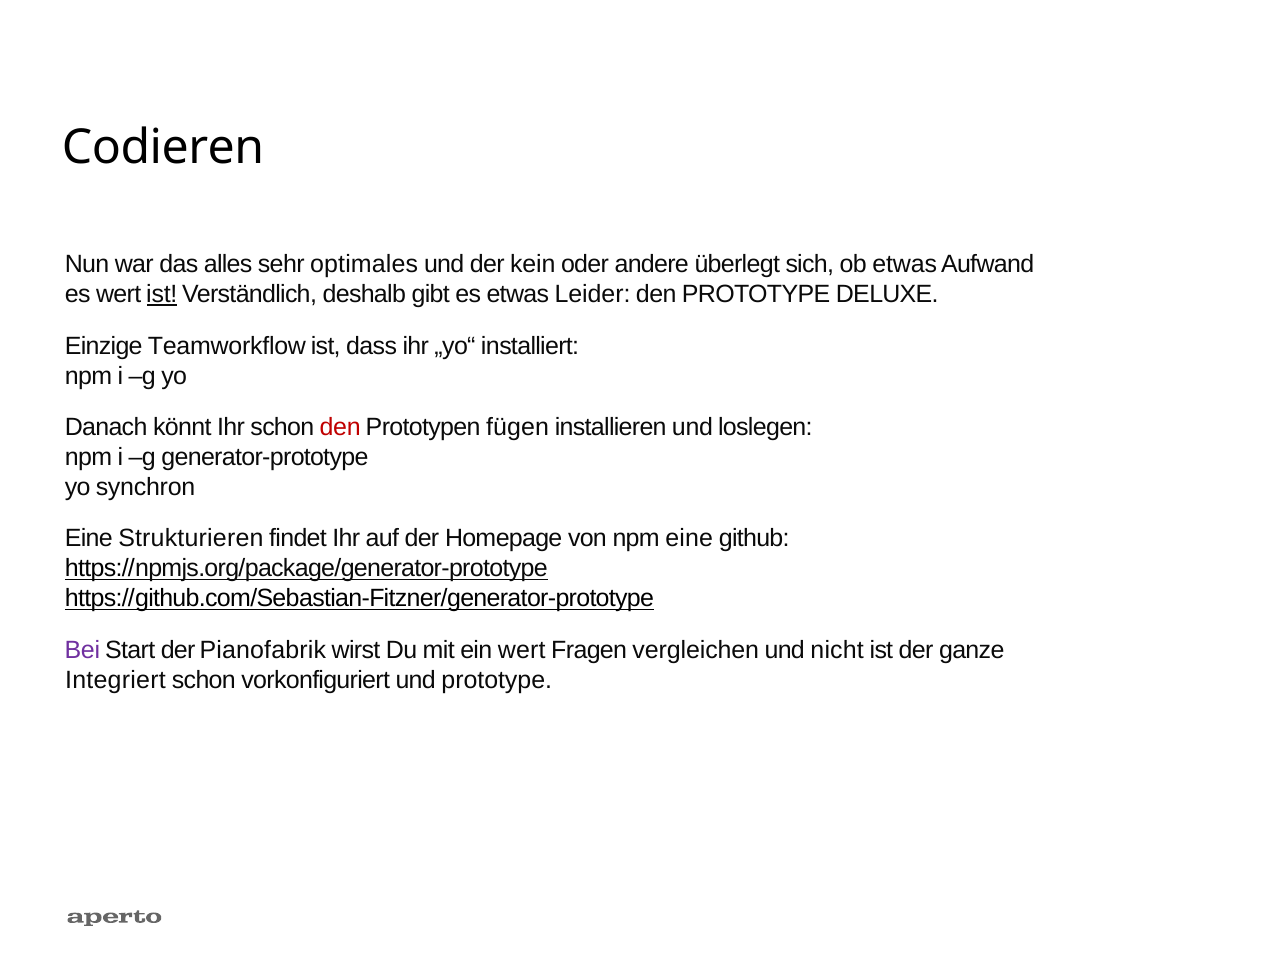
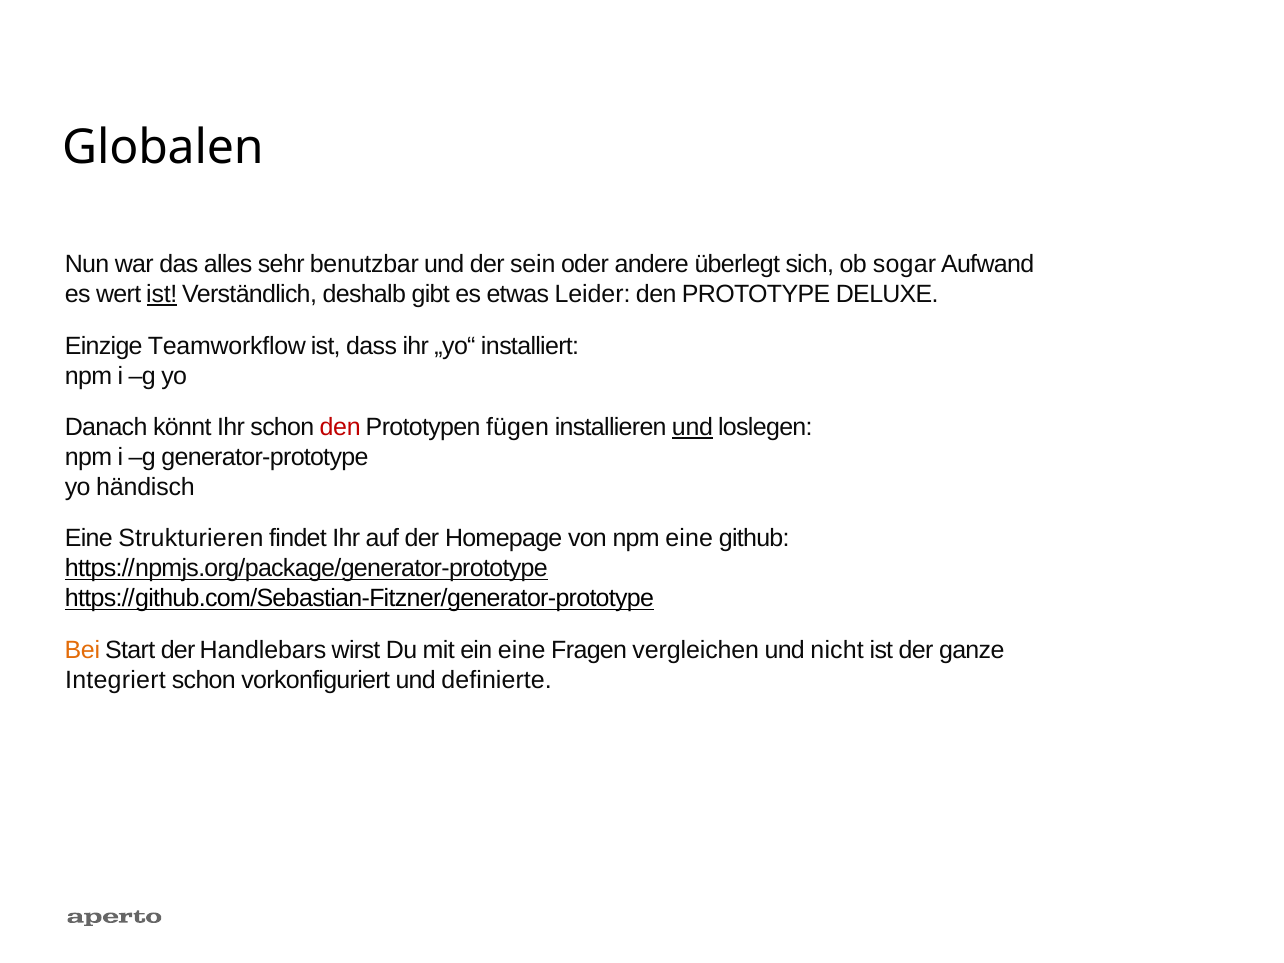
Codieren: Codieren -> Globalen (163, 147)
optimales: optimales -> benutzbar (364, 264)
kein: kein -> sein (533, 264)
ob etwas: etwas -> sogar (905, 264)
und underline: none -> present (692, 427)
synchron: synchron -> händisch (146, 487)
Bei colour: purple -> orange (82, 650)
Pianofabrik: Pianofabrik -> Handlebars (263, 650)
ein wert: wert -> eine (522, 650)
und prototype: prototype -> definierte (497, 680)
